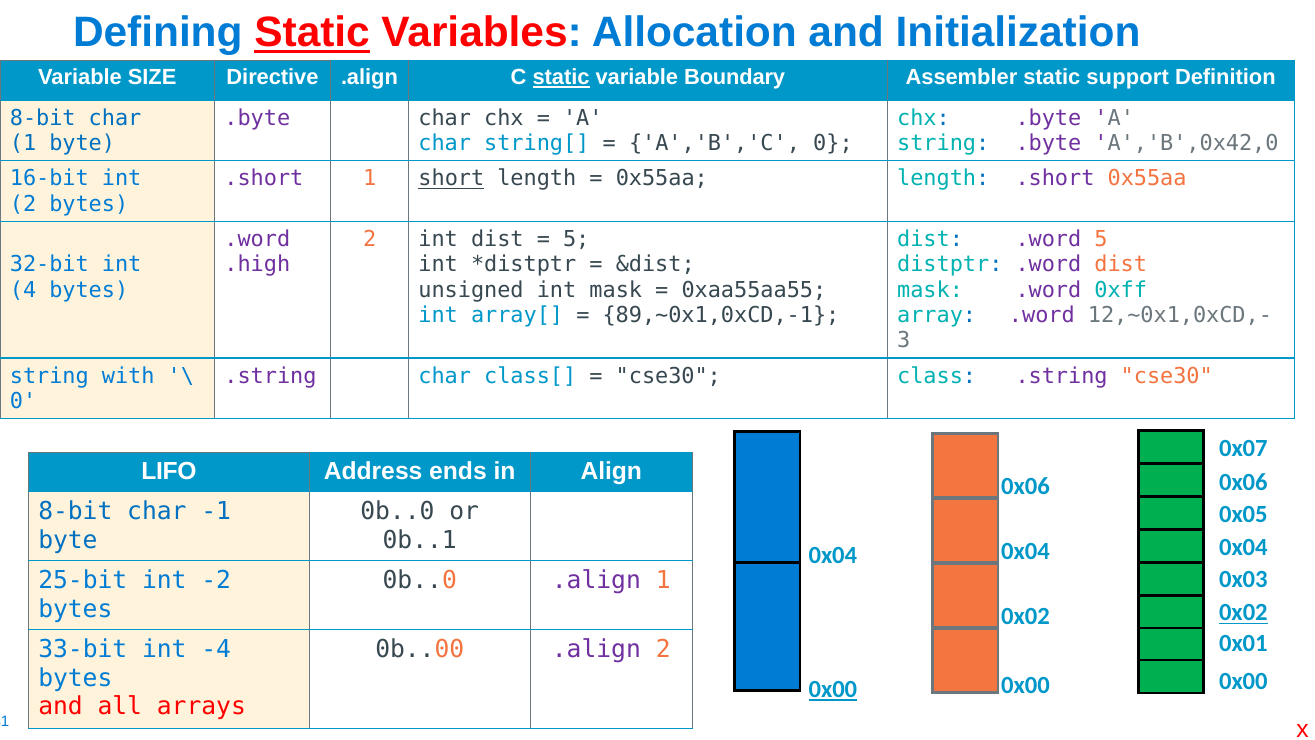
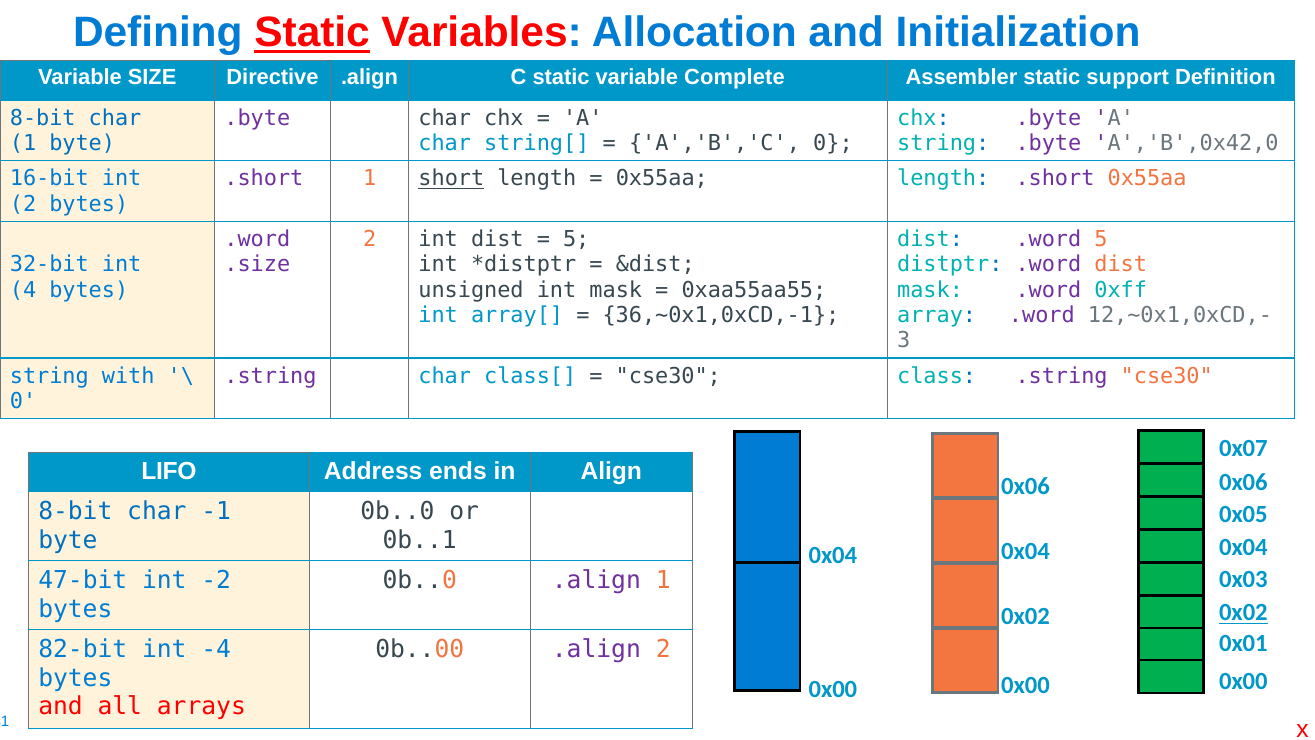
static underline: present -> none (561, 78)
Boundary: Boundary -> Complete (734, 78)
.high: .high -> .size (257, 265)
89,~0x1,0xCD,-1: 89,~0x1,0xCD,-1 -> 36,~0x1,0xCD,-1 (721, 315)
25-bit: 25-bit -> 47-bit (83, 580)
33-bit: 33-bit -> 82-bit (83, 649)
0x00 underline: present -> none (833, 689)
